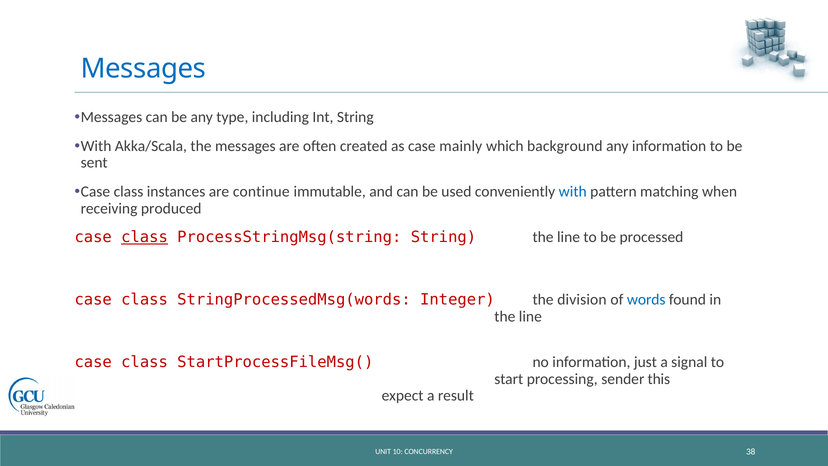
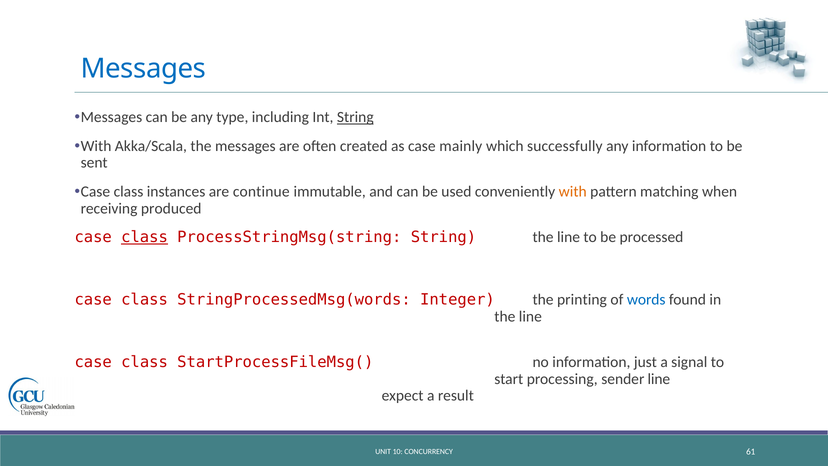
String underline: none -> present (355, 117)
background: background -> successfully (565, 146)
with colour: blue -> orange (573, 192)
division: division -> printing (582, 300)
sender this: this -> line (659, 379)
38: 38 -> 61 (751, 452)
